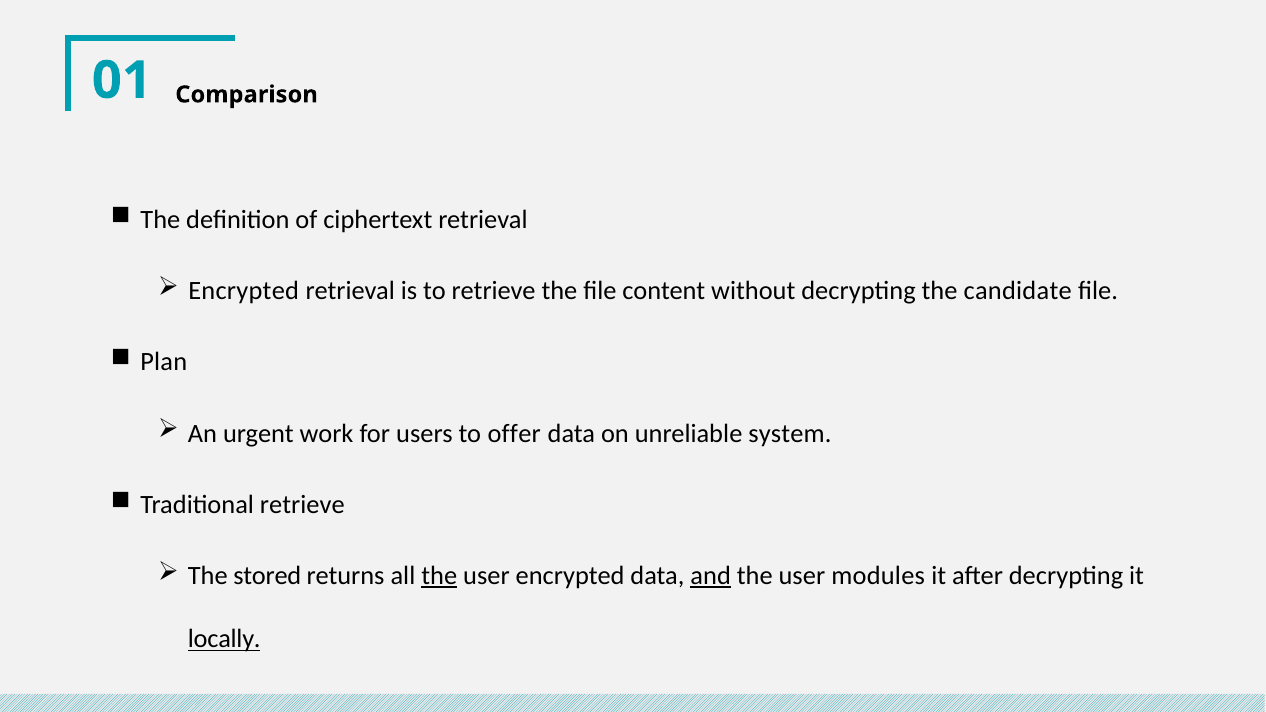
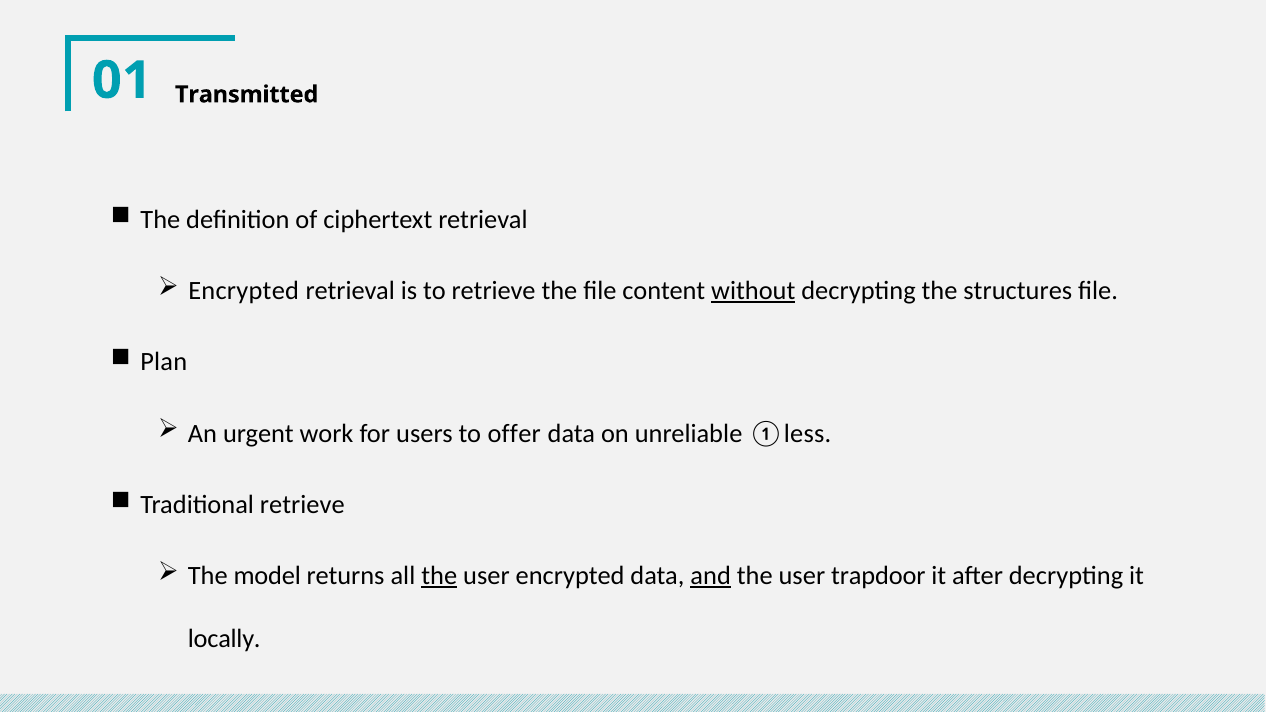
Comparison: Comparison -> Transmitted (247, 95)
without underline: none -> present (753, 291)
candidate: candidate -> structures (1018, 291)
system: system -> ①less (790, 433)
stored: stored -> model (267, 576)
modules: modules -> trapdoor (878, 576)
locally underline: present -> none (224, 639)
